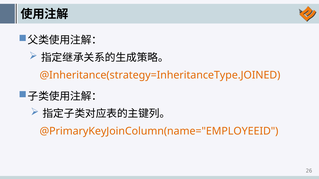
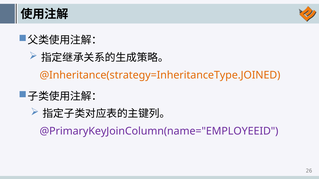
@PrimaryKeyJoinColumn(name="EMPLOYEEID colour: orange -> purple (159, 131)
